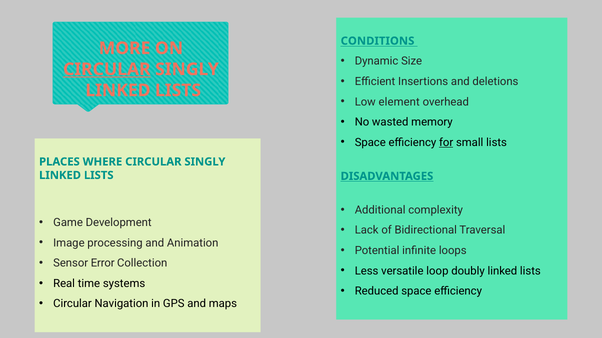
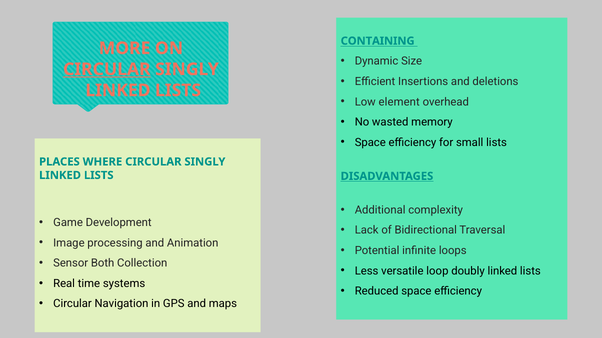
CONDITIONS: CONDITIONS -> CONTAINING (378, 41)
for underline: present -> none (446, 143)
Error: Error -> Both (103, 264)
